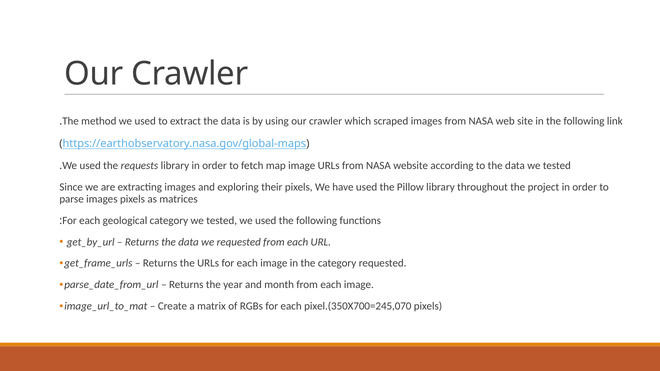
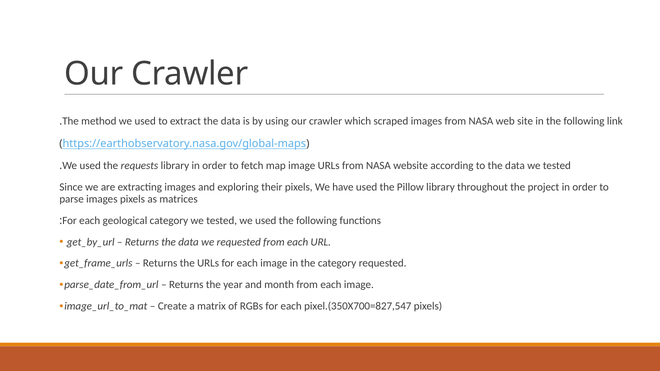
pixel.(350X700=245,070: pixel.(350X700=245,070 -> pixel.(350X700=827,547 (358, 307)
